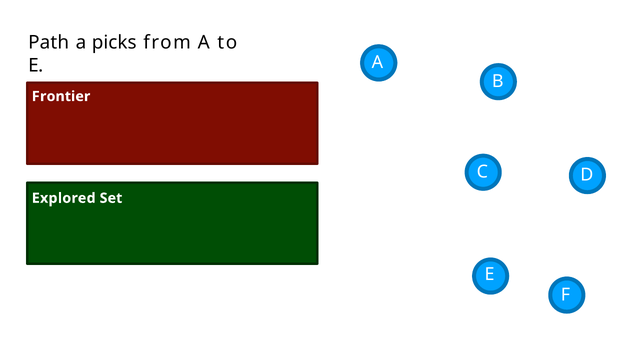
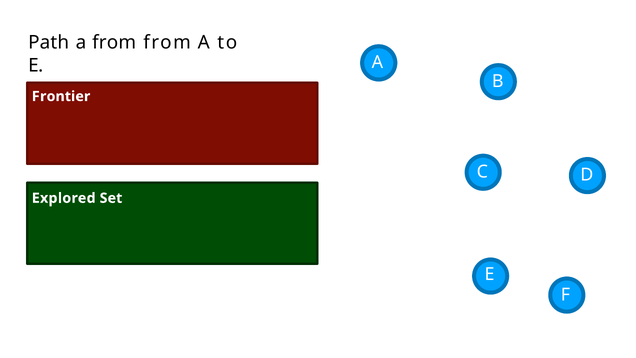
a picks: picks -> from (114, 43)
